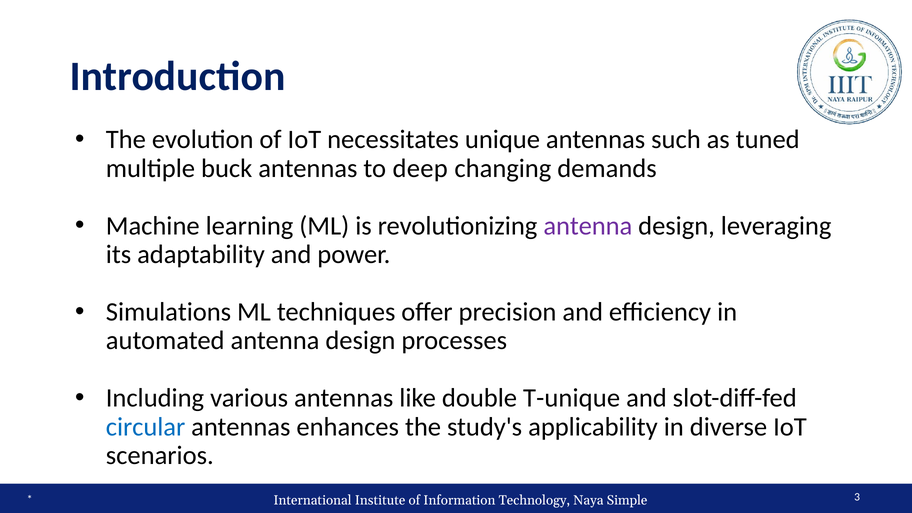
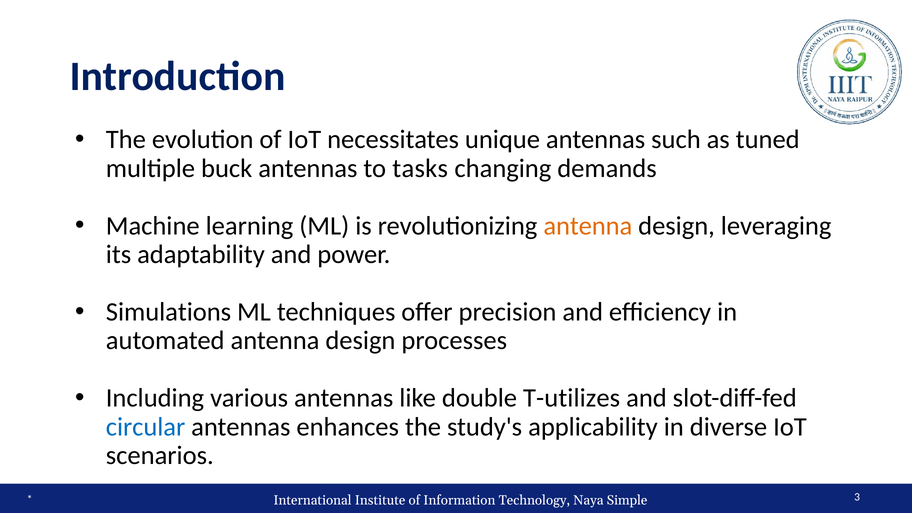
deep: deep -> tasks (420, 168)
antenna colour: purple -> orange (588, 226)
T-unique: T-unique -> T-utilizes (572, 398)
